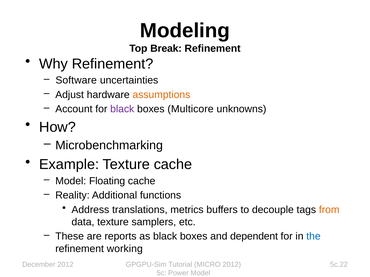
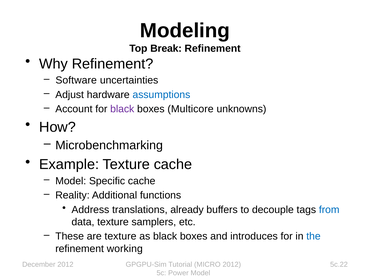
assumptions colour: orange -> blue (161, 95)
Floating: Floating -> Specific (107, 181)
metrics: metrics -> already (187, 210)
from colour: orange -> blue (329, 210)
are reports: reports -> texture (120, 237)
dependent: dependent -> introduces (254, 237)
